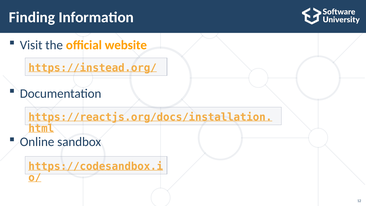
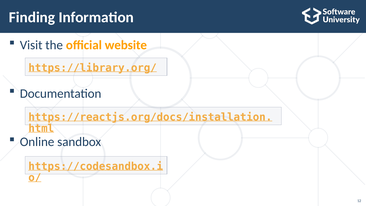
https://instead.org/: https://instead.org/ -> https://library.org/ (93, 68)
